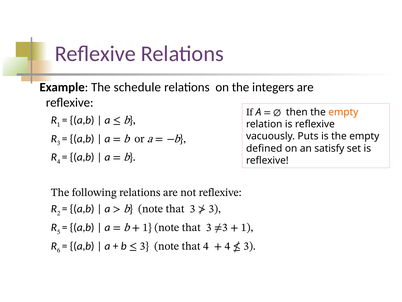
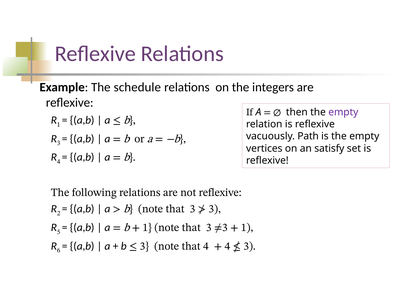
empty colour: orange -> purple (343, 112)
Puts: Puts -> Path (308, 136)
defined: defined -> vertices (264, 148)
